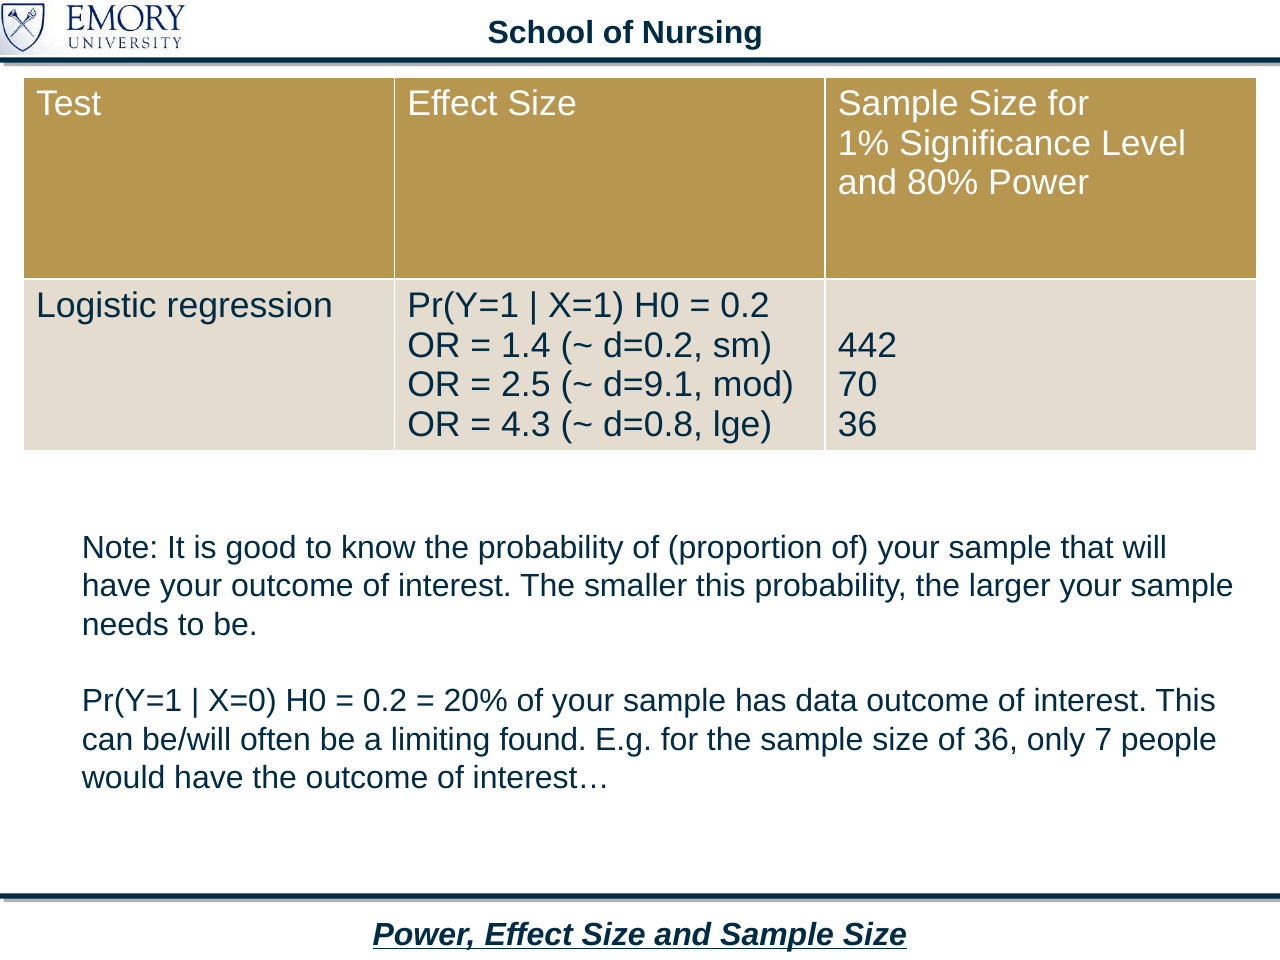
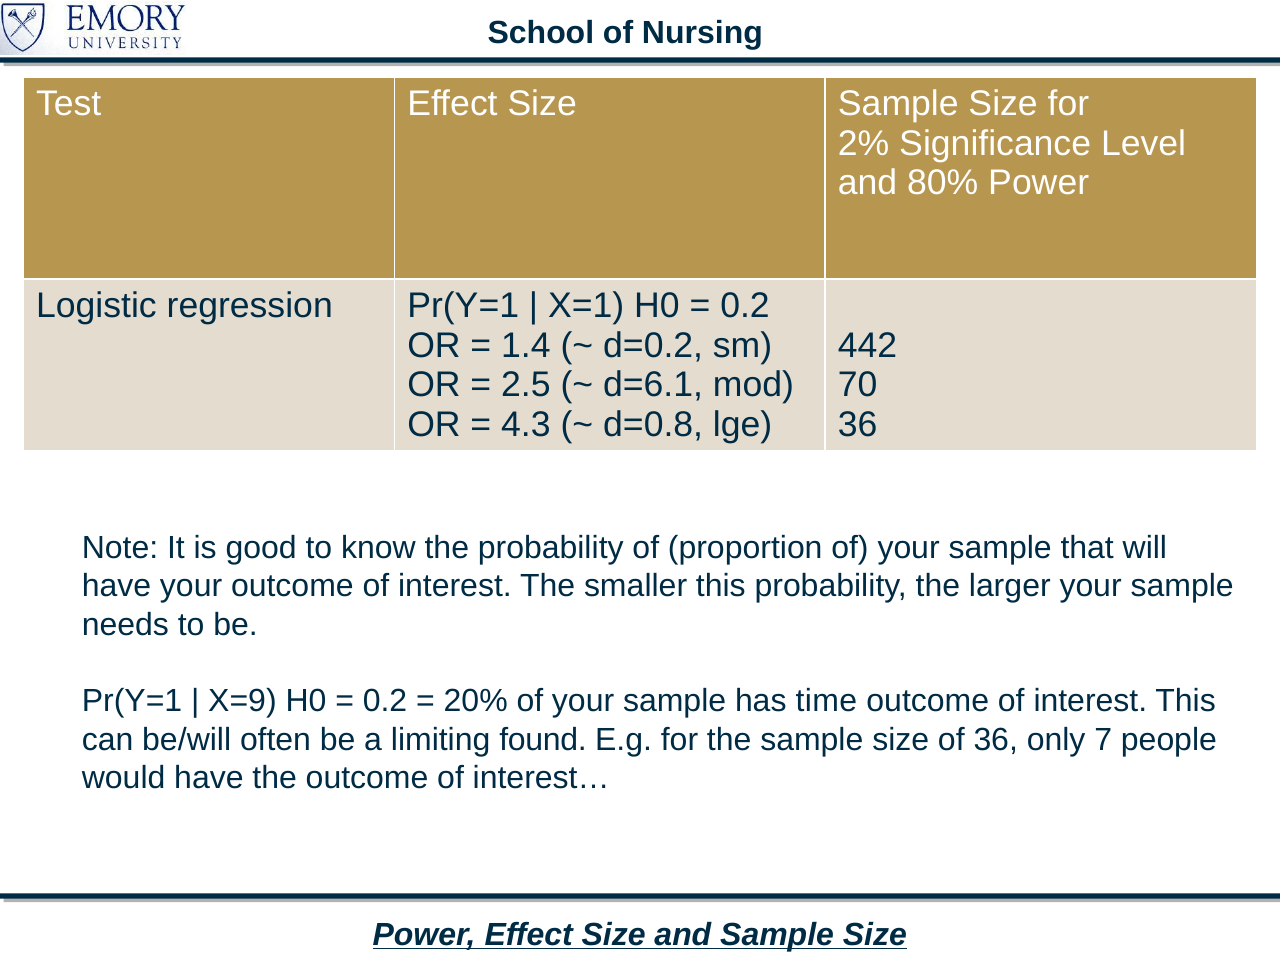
1%: 1% -> 2% (864, 143)
d=9.1: d=9.1 -> d=6.1 (653, 385)
X=0: X=0 -> X=9 (242, 701)
data: data -> time (826, 701)
